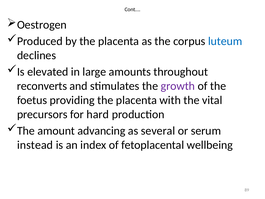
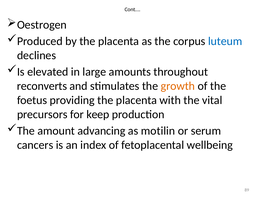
growth colour: purple -> orange (178, 86)
hard: hard -> keep (98, 114)
several: several -> motilin (158, 131)
instead: instead -> cancers (35, 145)
